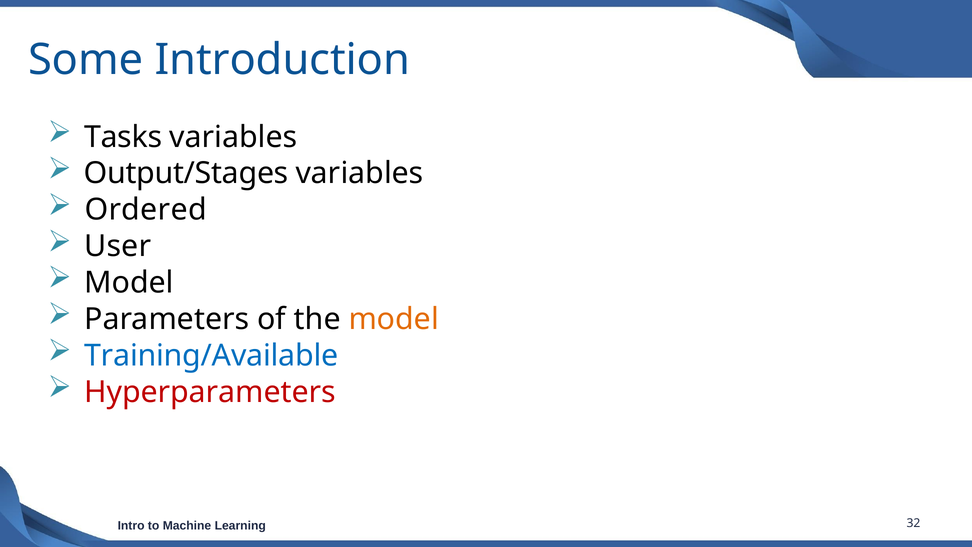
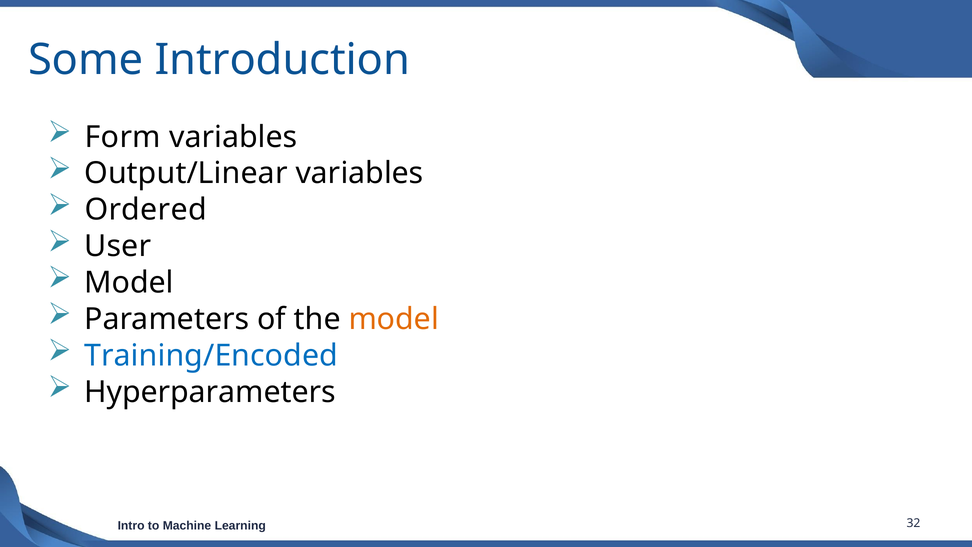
Tasks: Tasks -> Form (123, 137)
Output/Stages: Output/Stages -> Output/Linear (186, 173)
Training/Available: Training/Available -> Training/Encoded (211, 356)
Hyperparameters colour: red -> black (210, 392)
